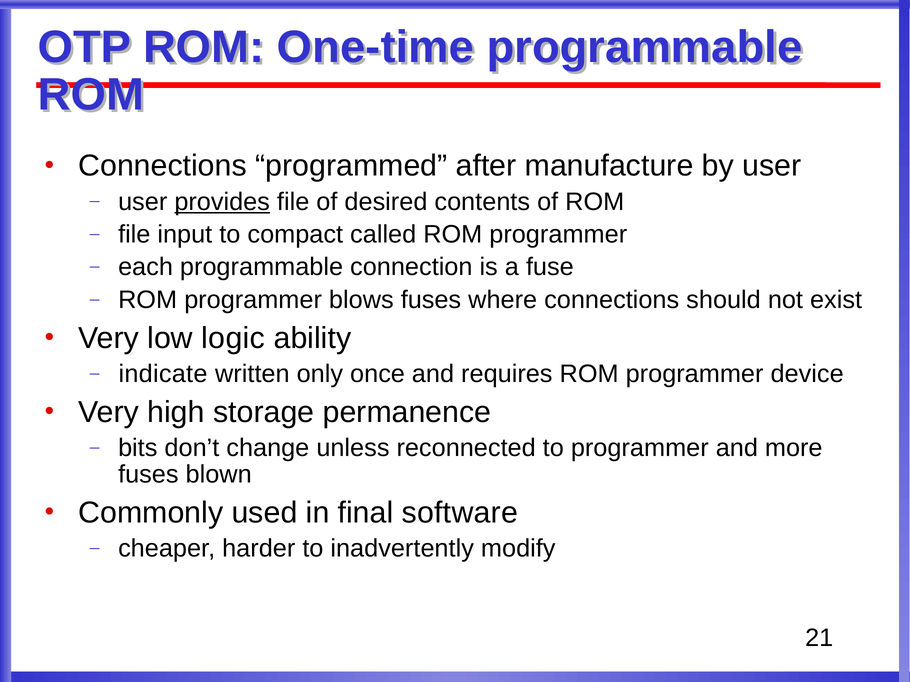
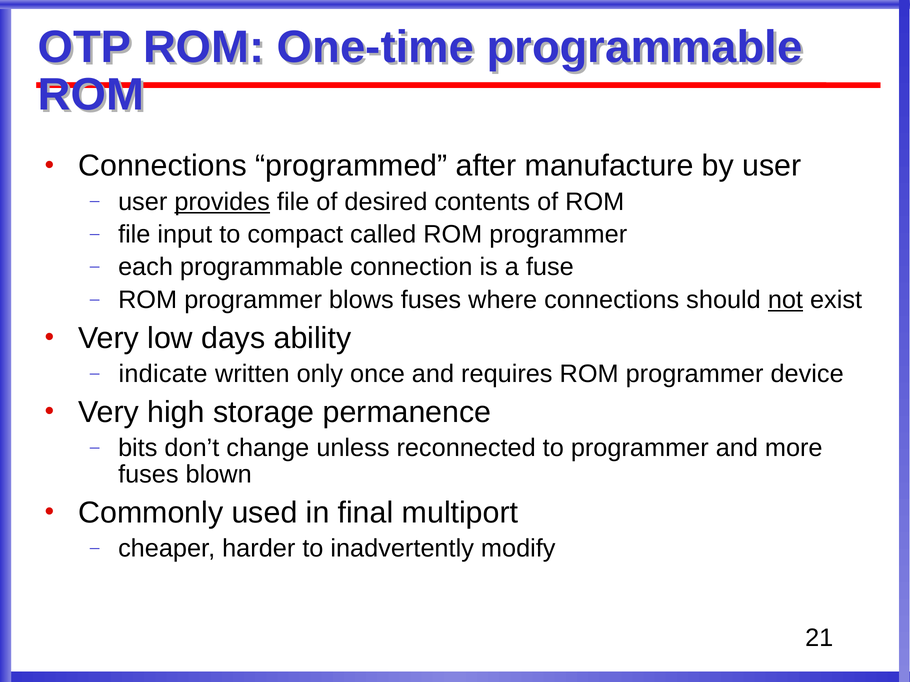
not underline: none -> present (785, 300)
logic: logic -> days (233, 338)
software: software -> multiport (460, 513)
